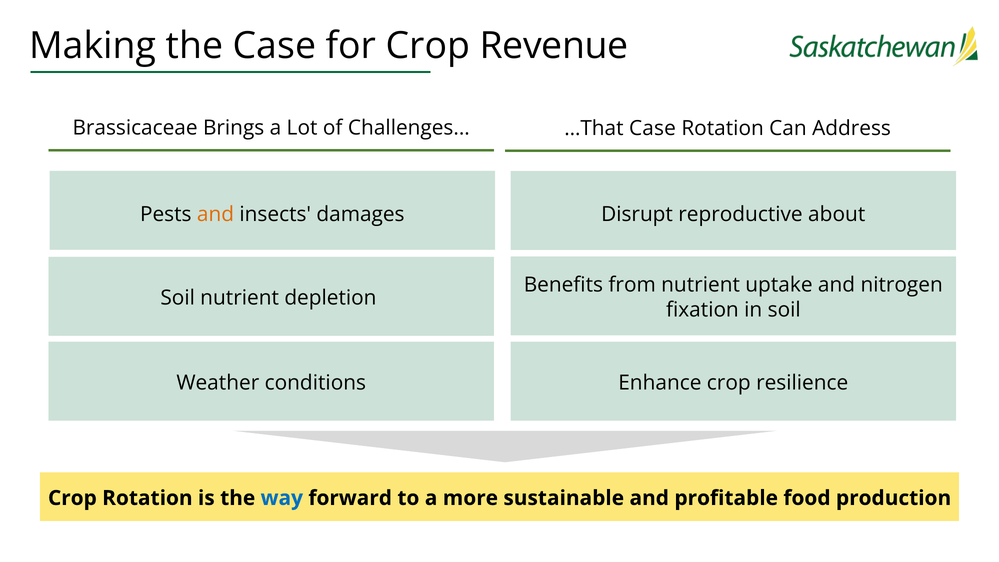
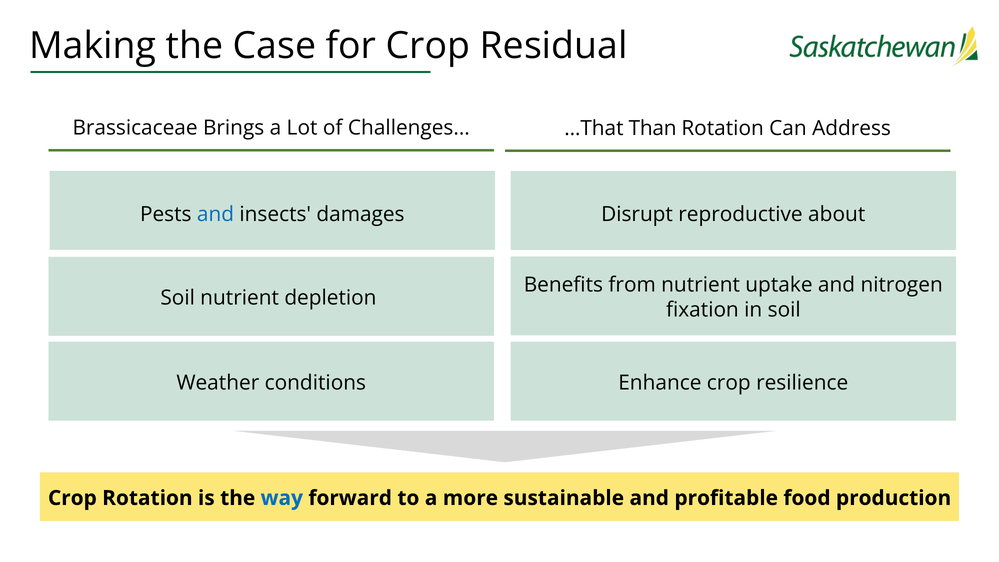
Revenue: Revenue -> Residual (554, 46)
…That Case: Case -> Than (653, 128)
and colour: orange -> blue (215, 214)
